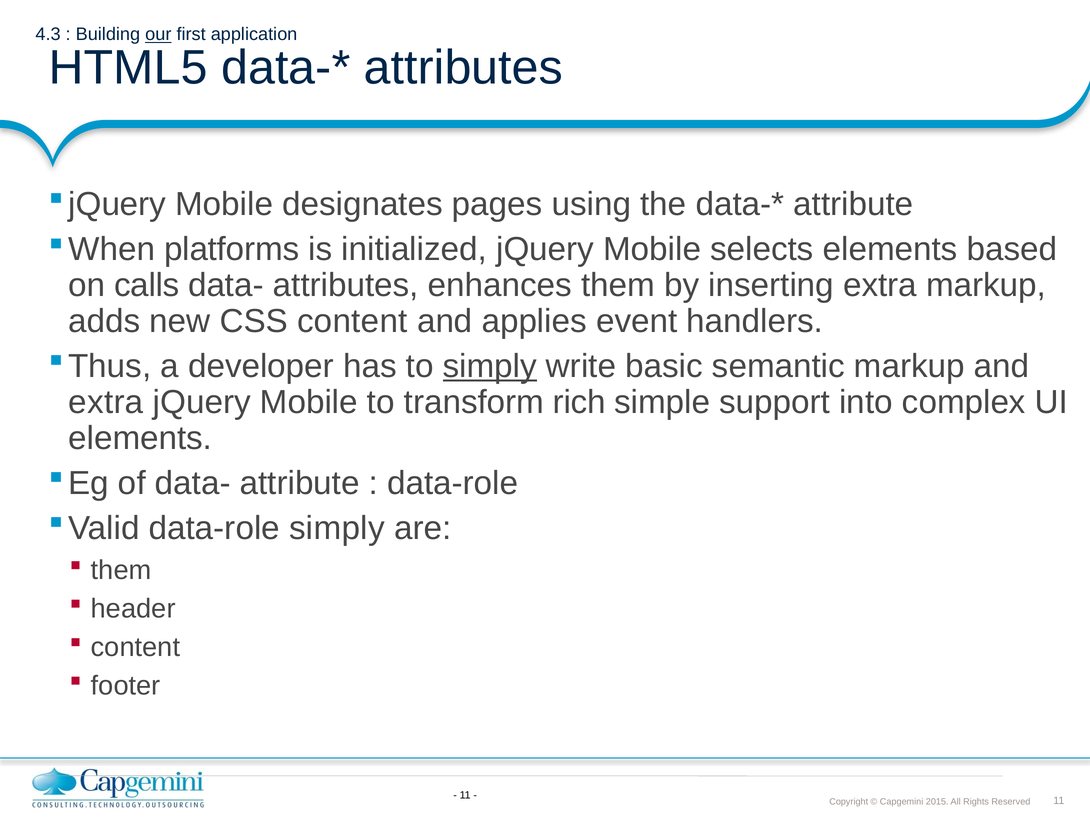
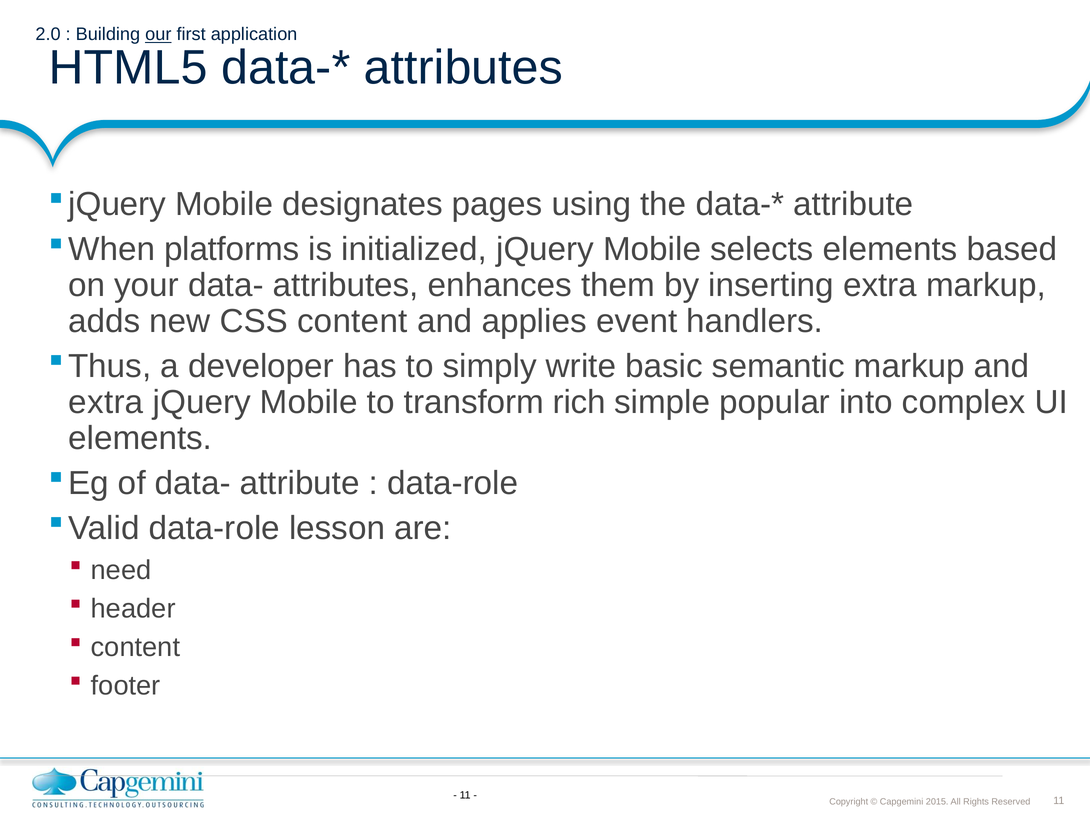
4.3: 4.3 -> 2.0 (48, 35)
calls: calls -> your (147, 286)
simply underline: present -> none (490, 367)
support: support -> popular (775, 403)
data-role simply: simply -> lesson (337, 529)
them: them -> need (121, 570)
